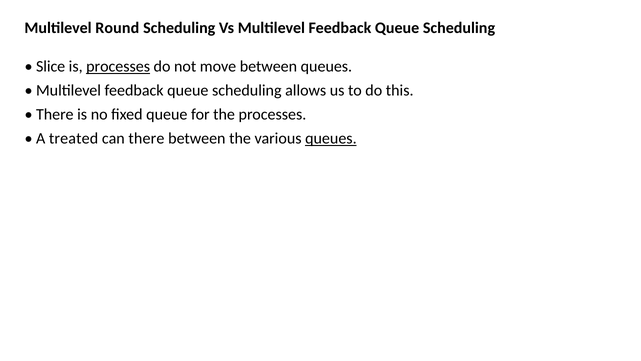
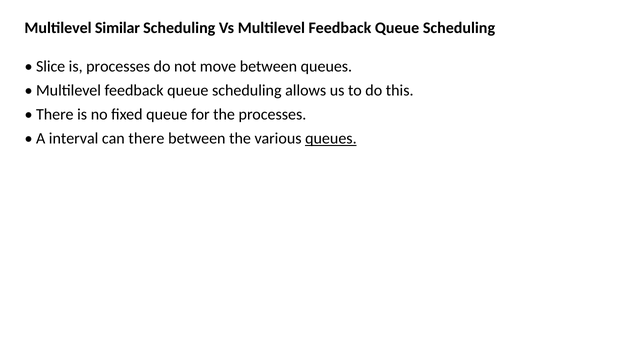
Round: Round -> Similar (117, 28)
processes underline: present -> none (118, 66)
treated: treated -> interval (74, 138)
